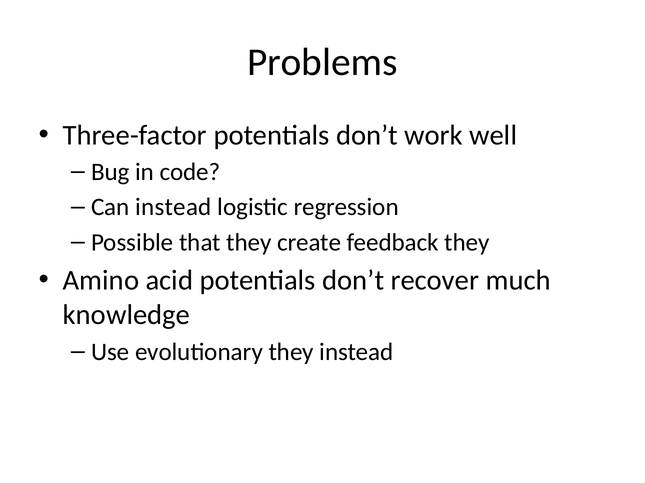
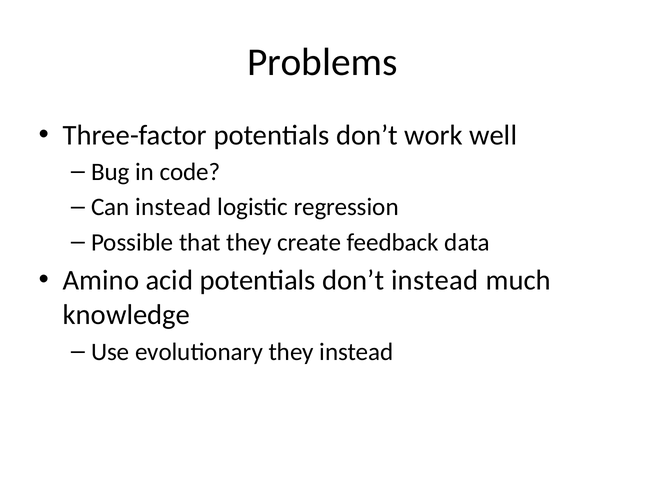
feedback they: they -> data (467, 243)
don’t recover: recover -> instead (435, 281)
